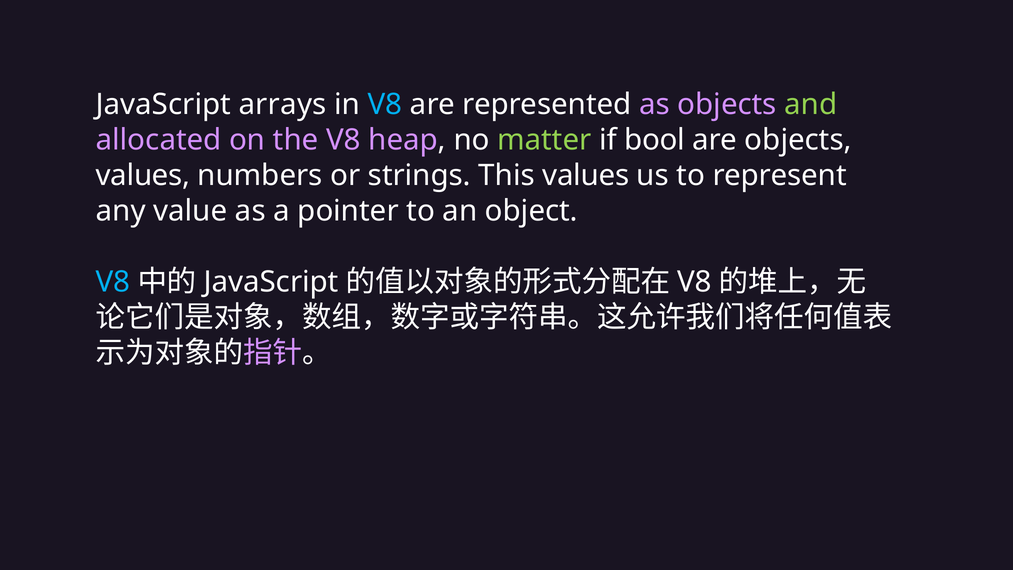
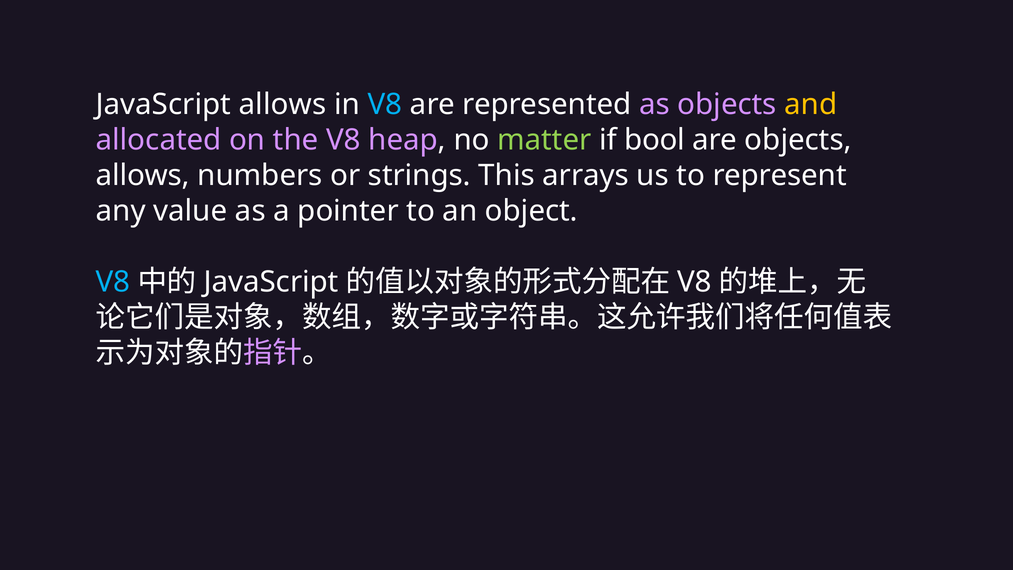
JavaScript arrays: arrays -> allows (283, 105)
and colour: light green -> yellow (811, 105)
values: values -> allows (143, 175)
This values: values -> arrays (586, 175)
